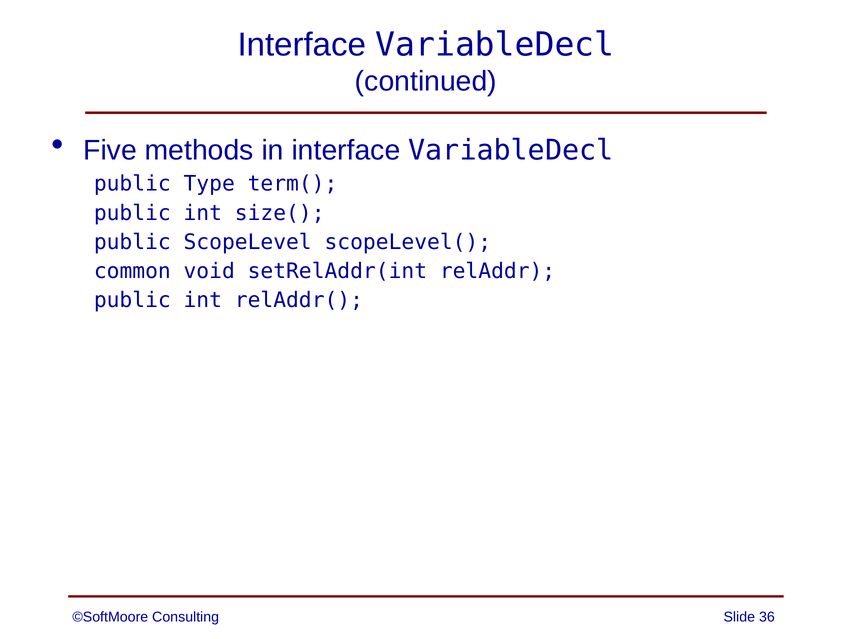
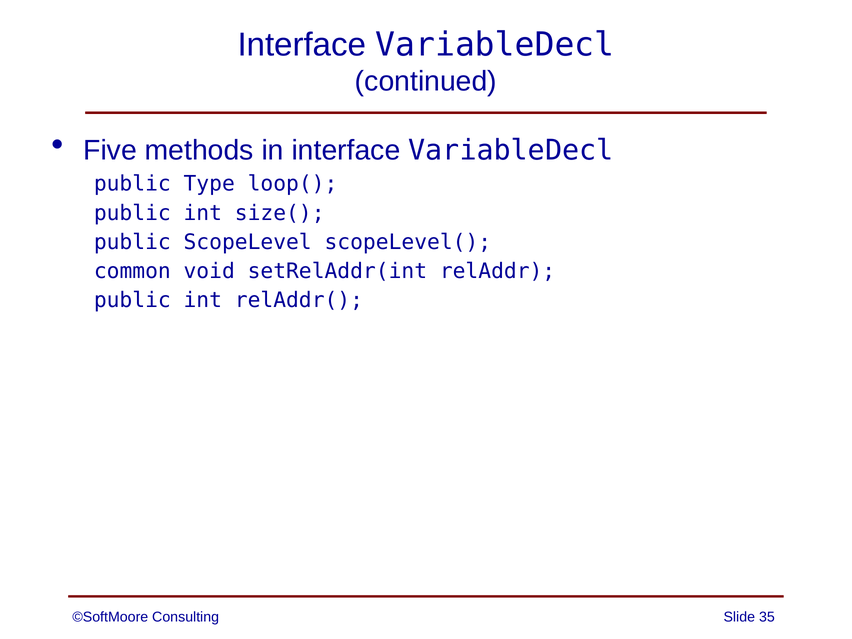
term(: term( -> loop( (293, 184)
36: 36 -> 35 (767, 617)
